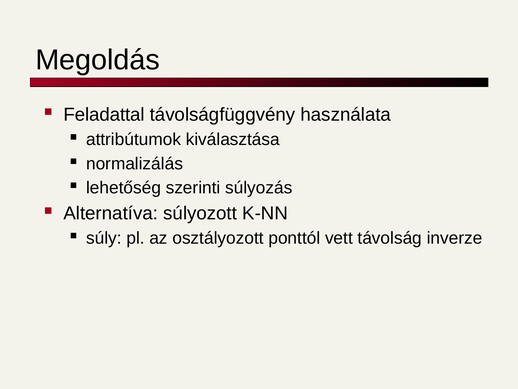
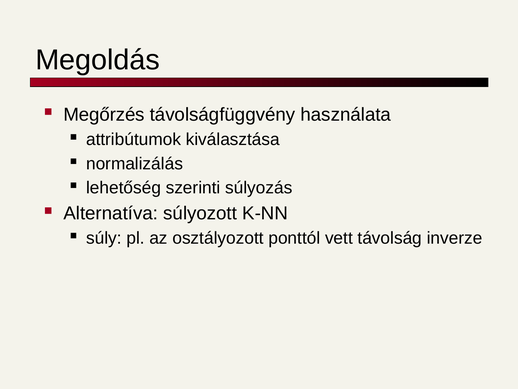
Feladattal: Feladattal -> Megőrzés (104, 114)
